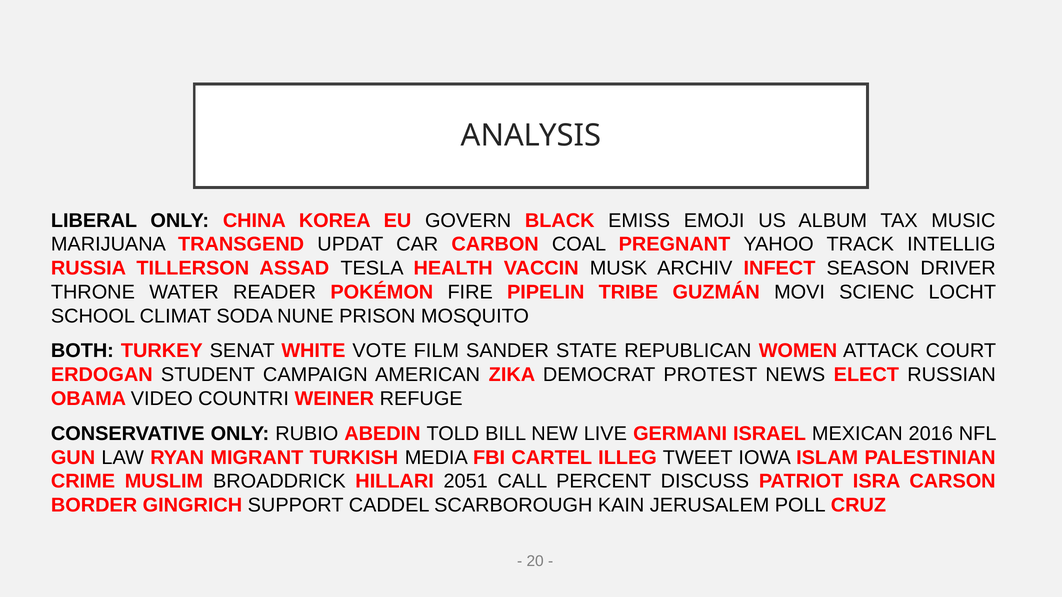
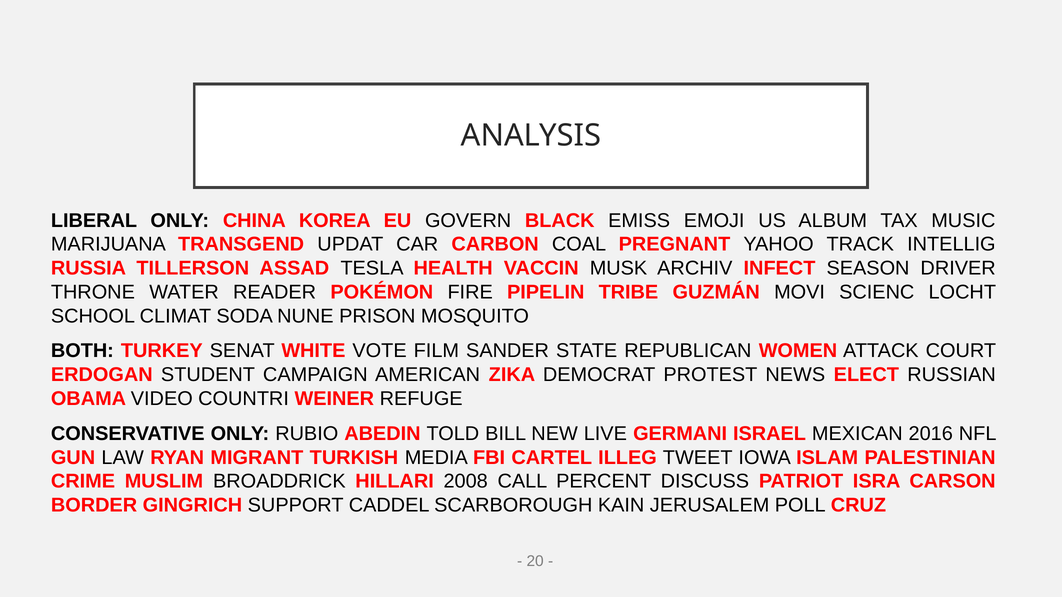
2051: 2051 -> 2008 (466, 482)
